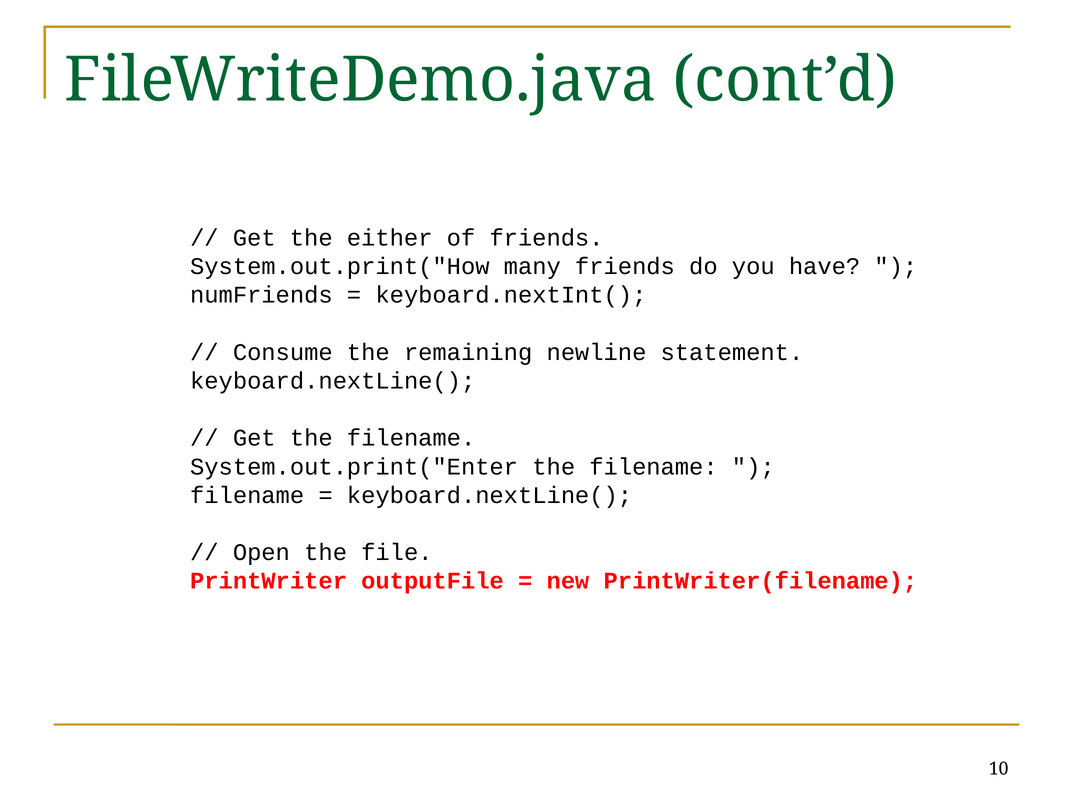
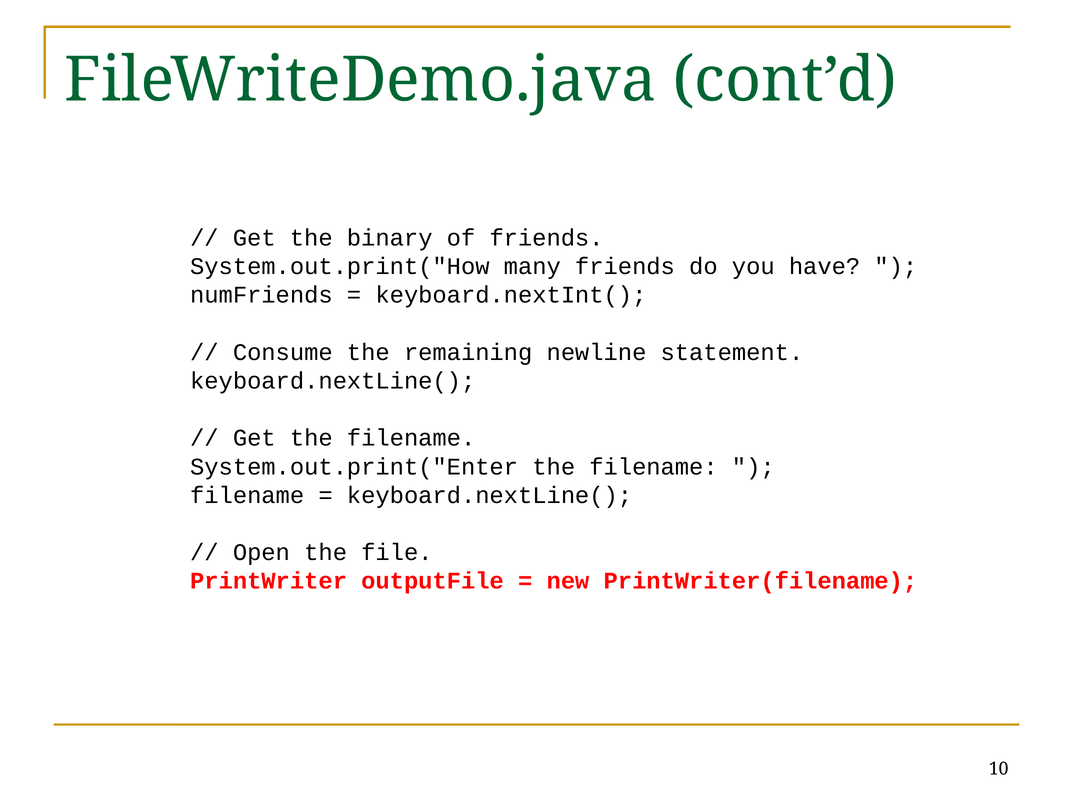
either: either -> binary (390, 238)
